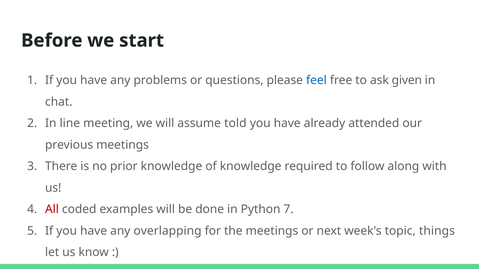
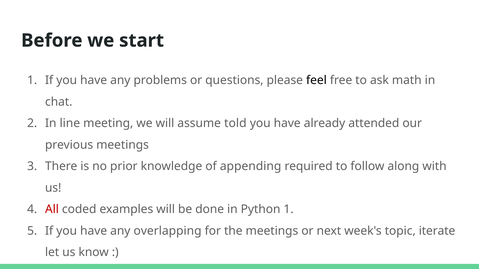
feel colour: blue -> black (316, 80)
given: given -> math (407, 80)
of knowledge: knowledge -> appending (251, 167)
Python 7: 7 -> 1 (289, 210)
things: things -> iterate (437, 231)
